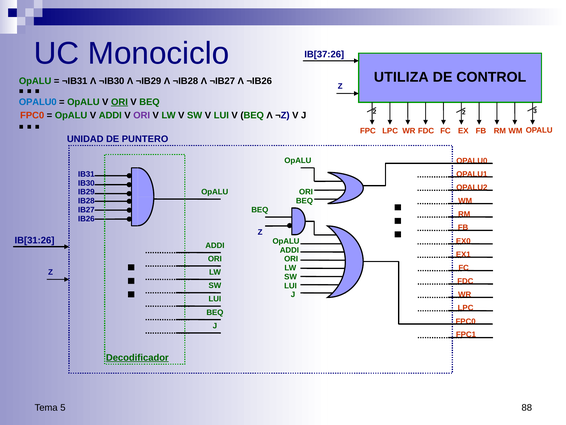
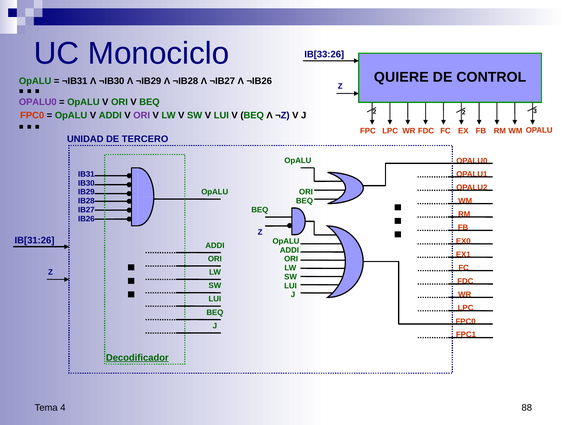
IB[37:26: IB[37:26 -> IB[33:26 (324, 54)
UTILIZA: UTILIZA -> QUIERE (401, 77)
OPALU0 colour: blue -> purple (38, 102)
ORI underline: present -> none (119, 102)
PUNTERO: PUNTERO -> TERCERO (145, 139)
5: 5 -> 4 (63, 407)
